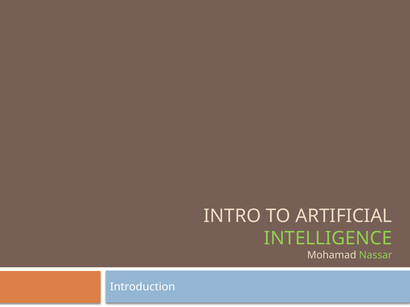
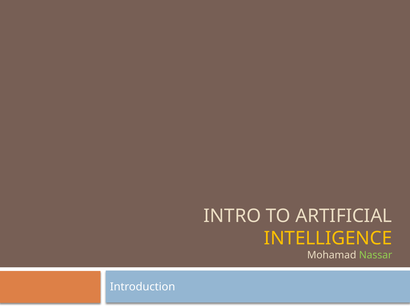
INTELLIGENCE colour: light green -> yellow (328, 239)
